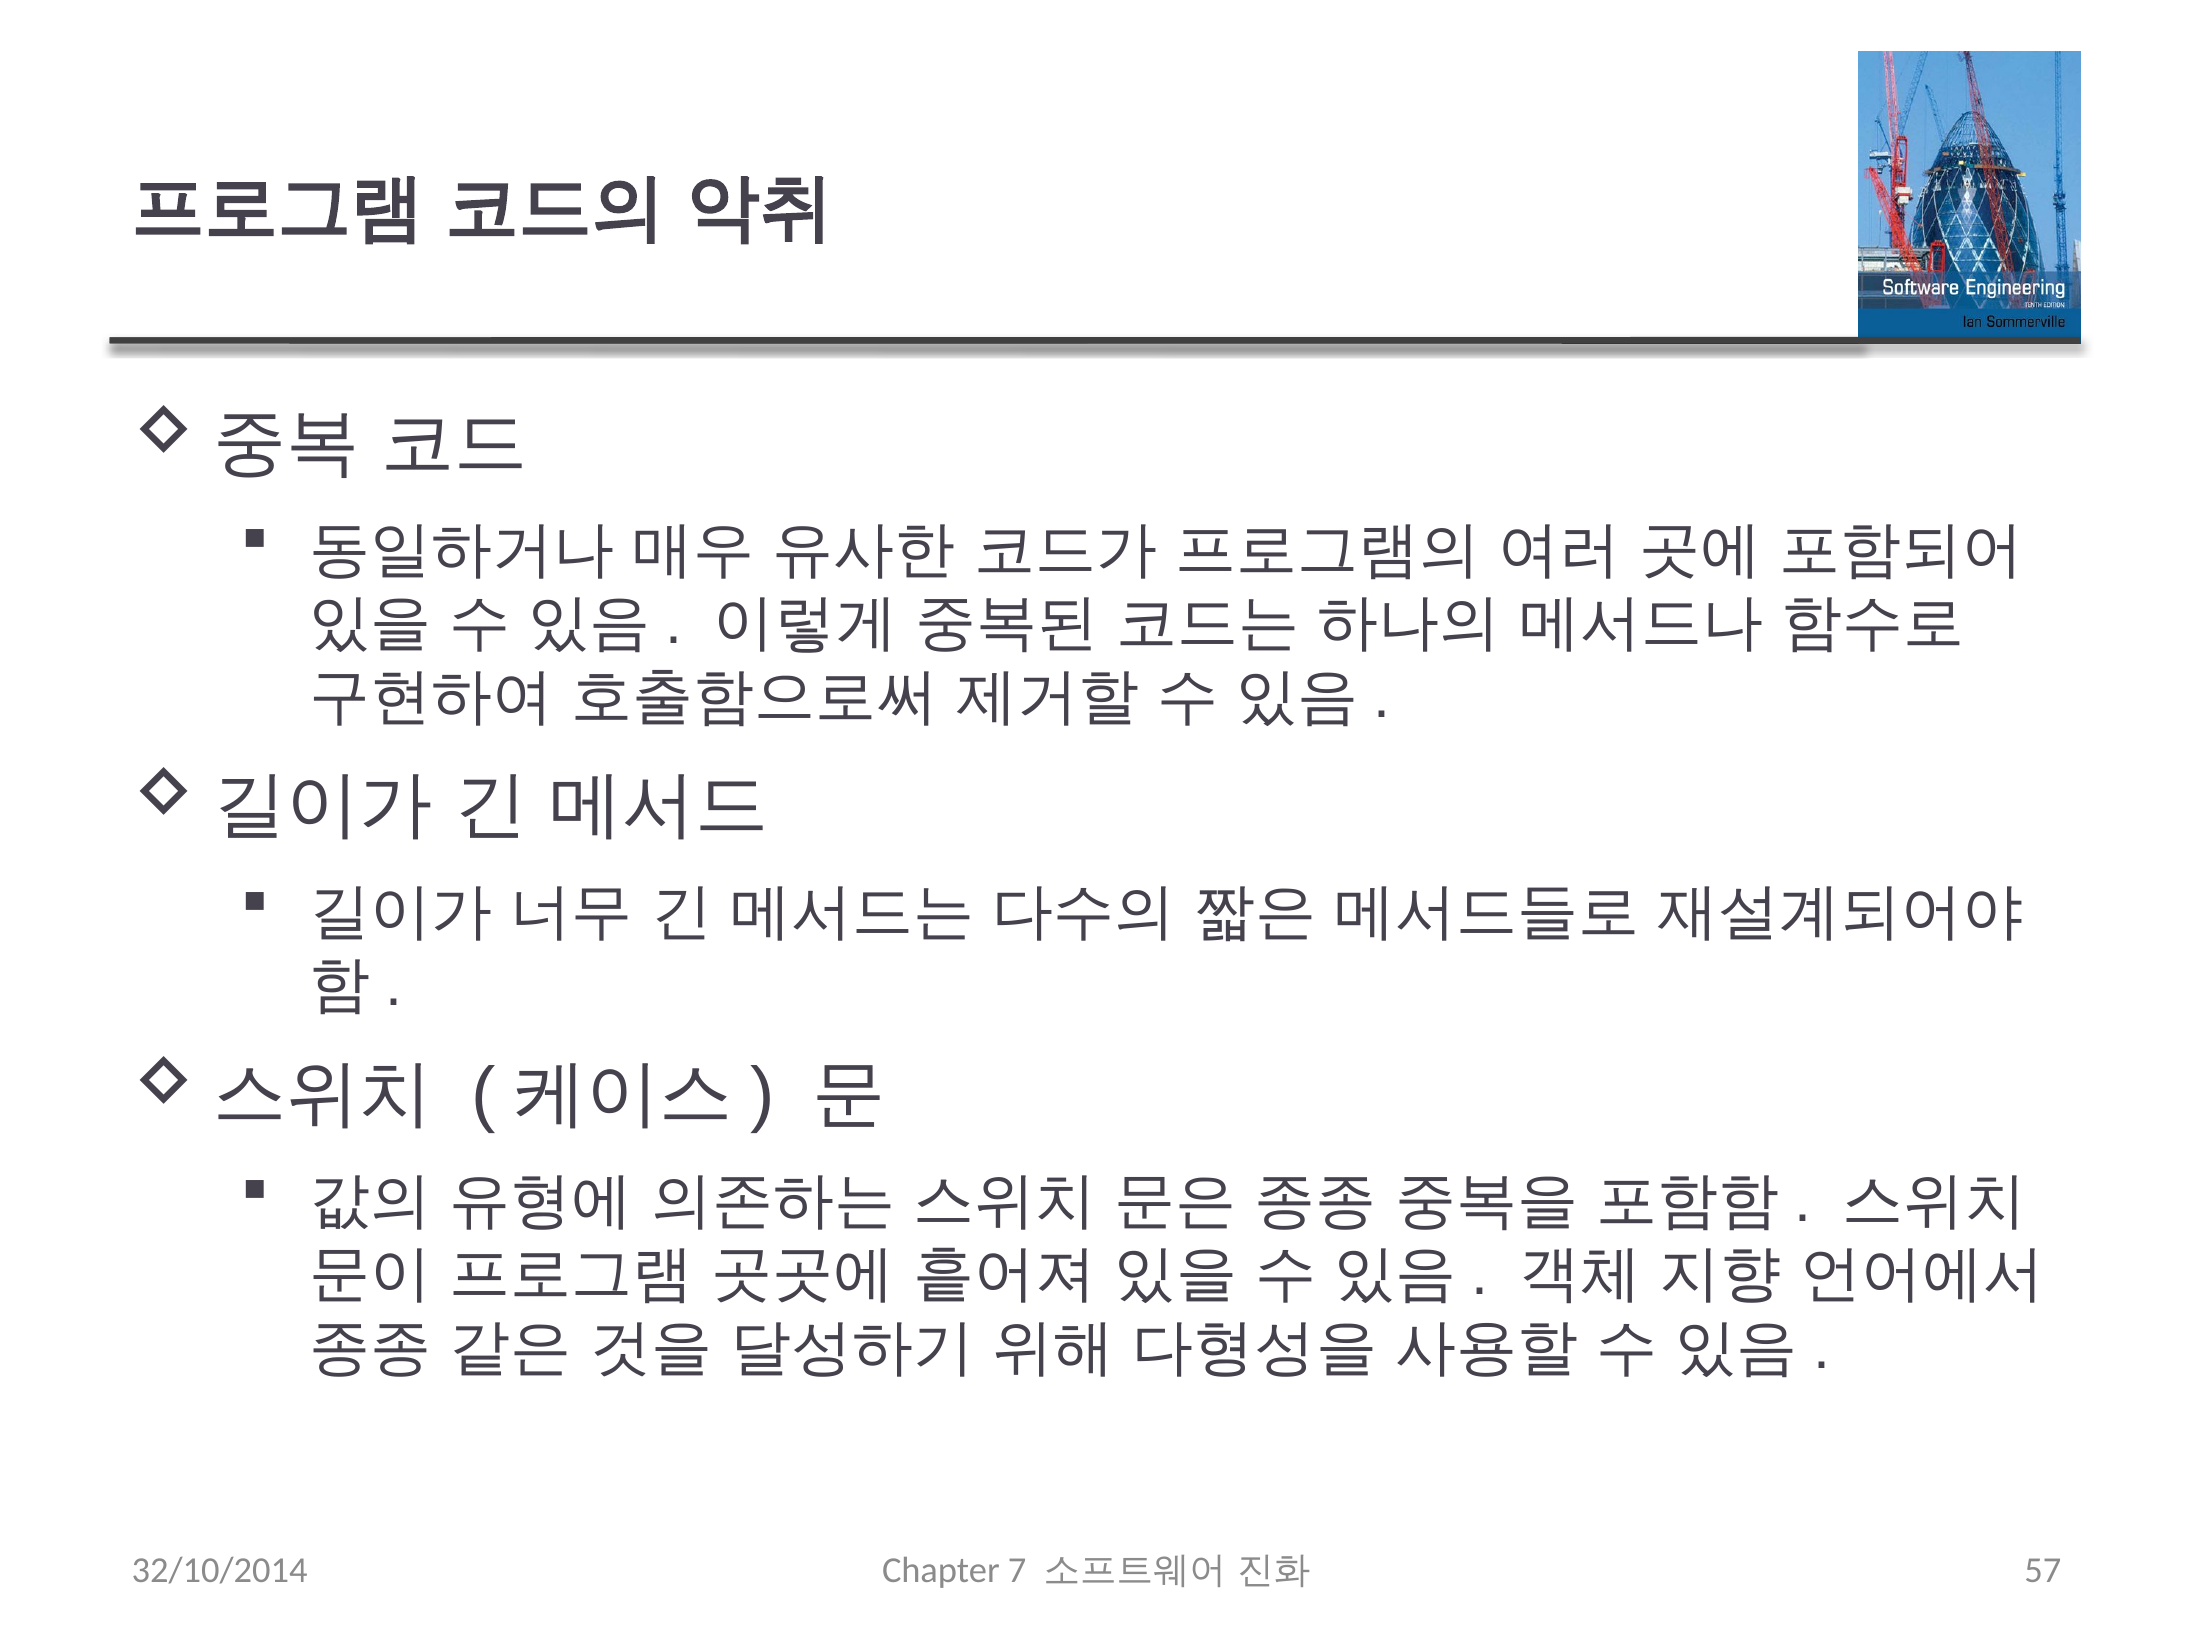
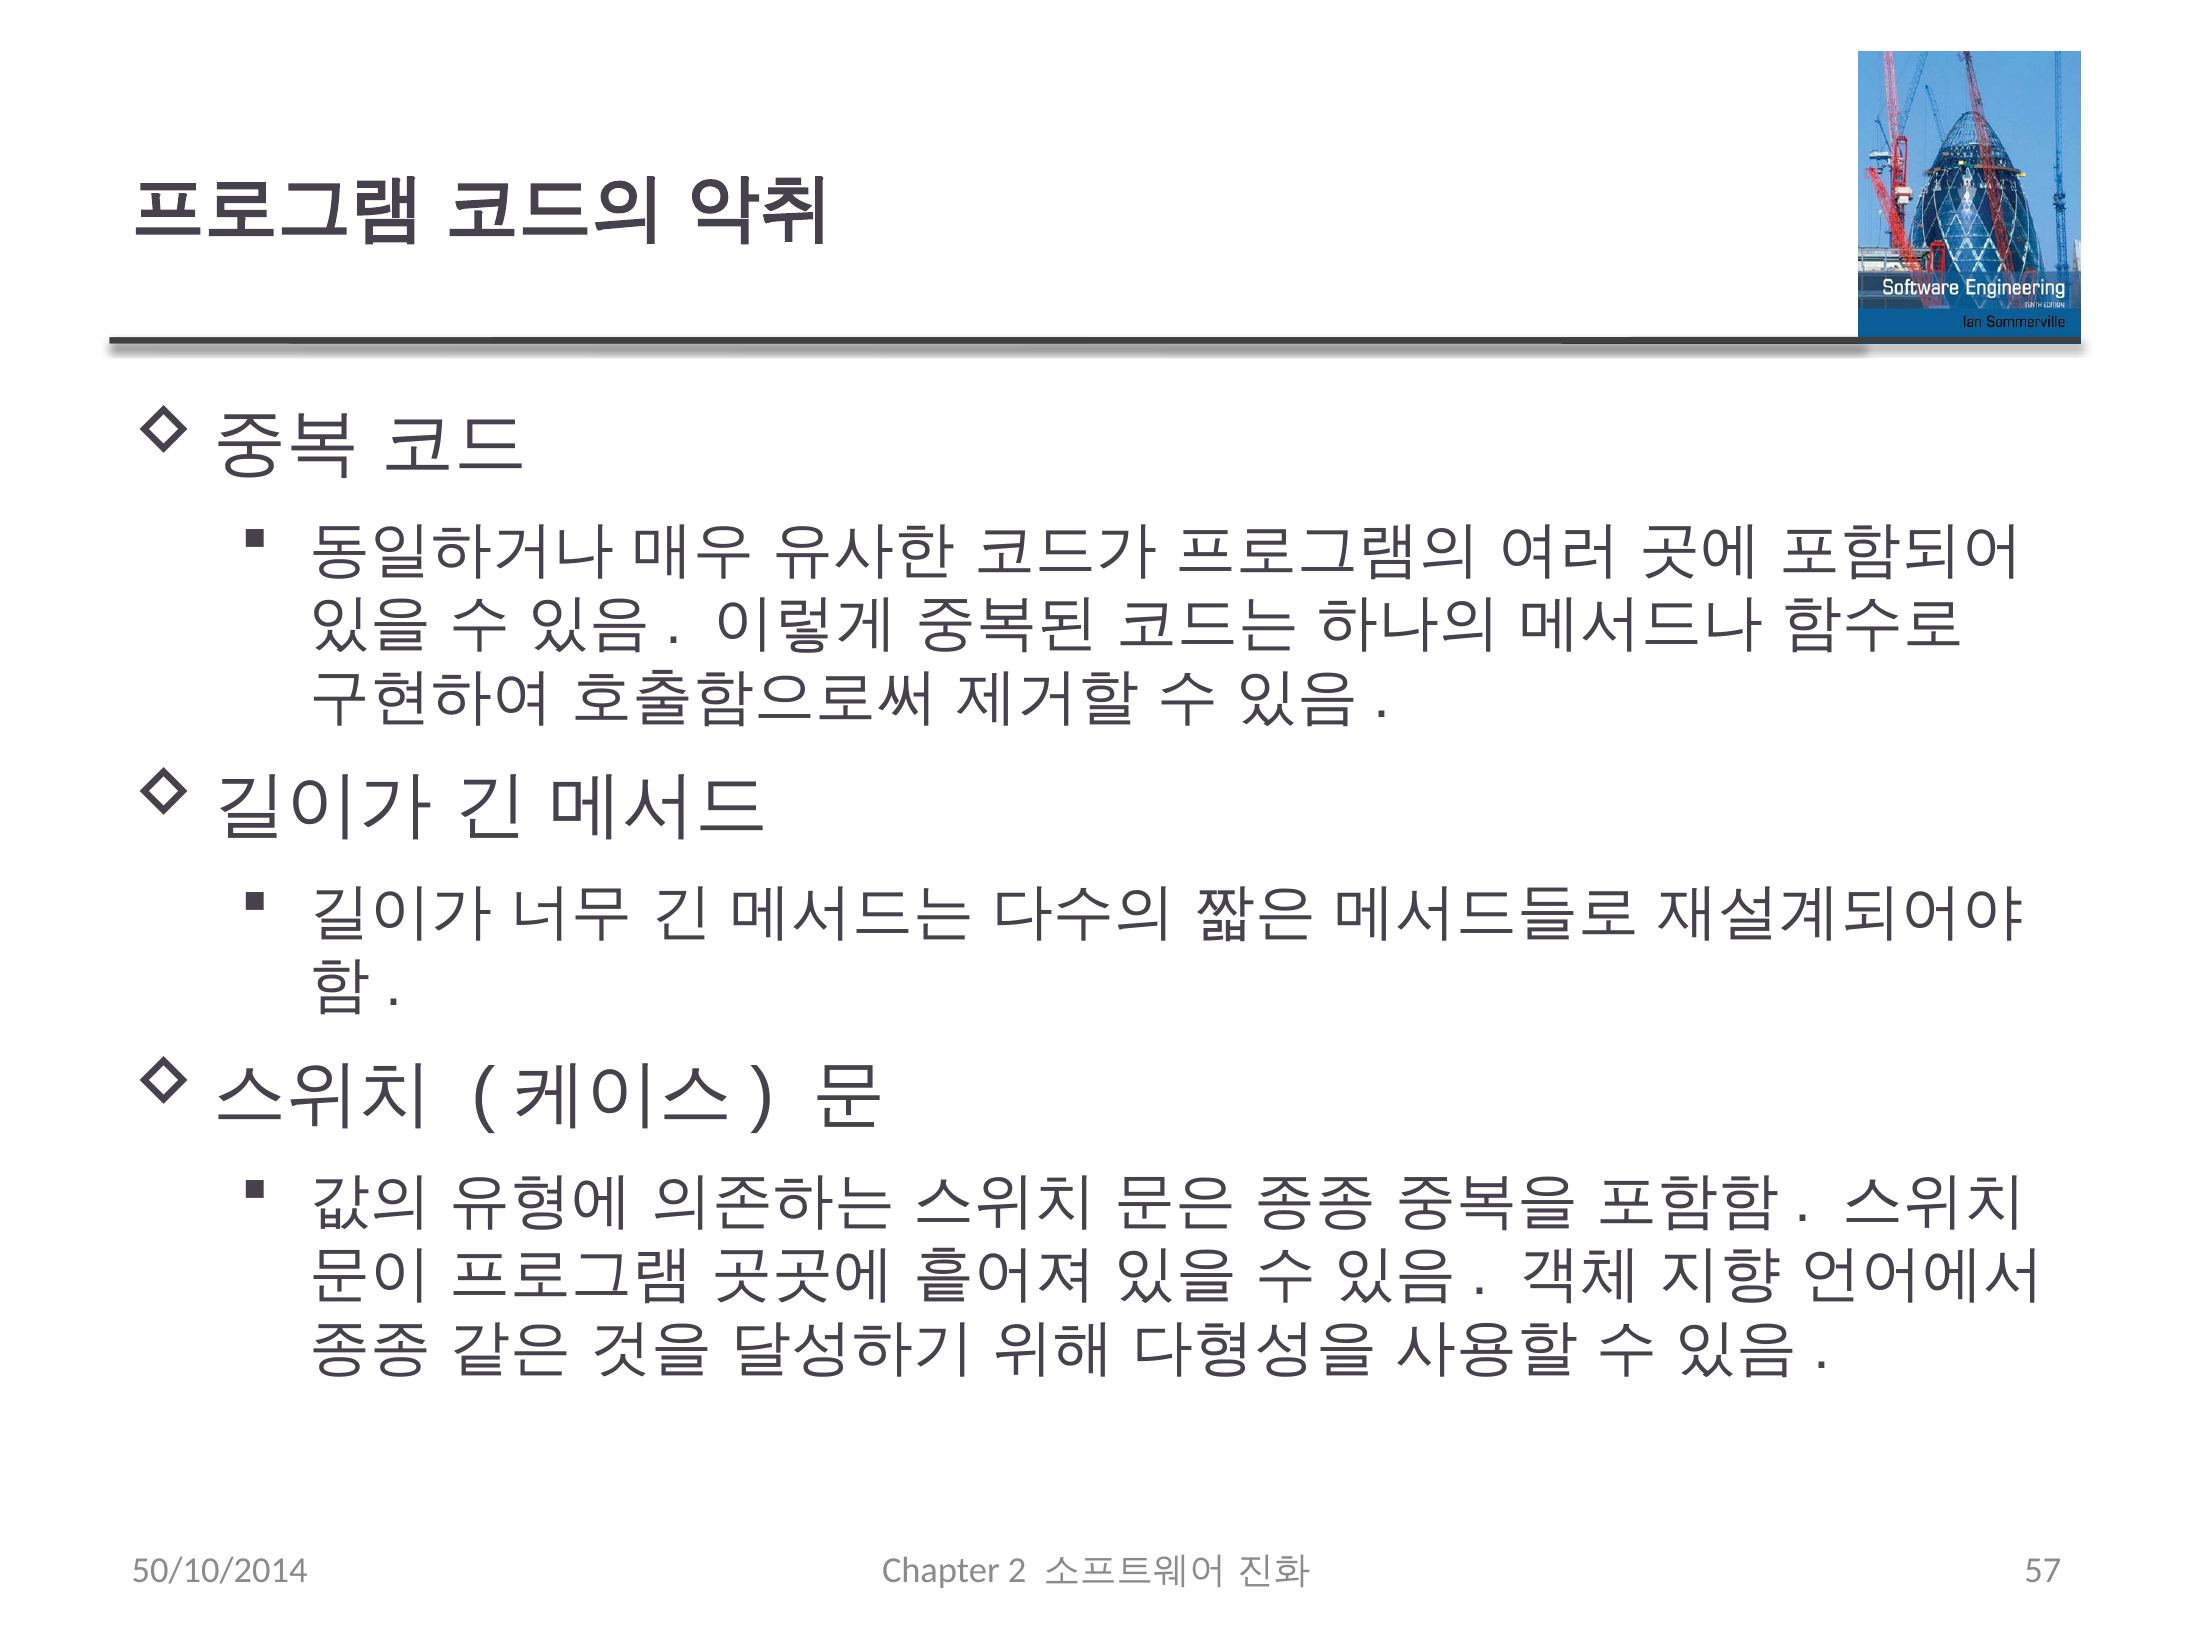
32/10/2014: 32/10/2014 -> 50/10/2014 (220, 1571)
7: 7 -> 2 (1017, 1571)
